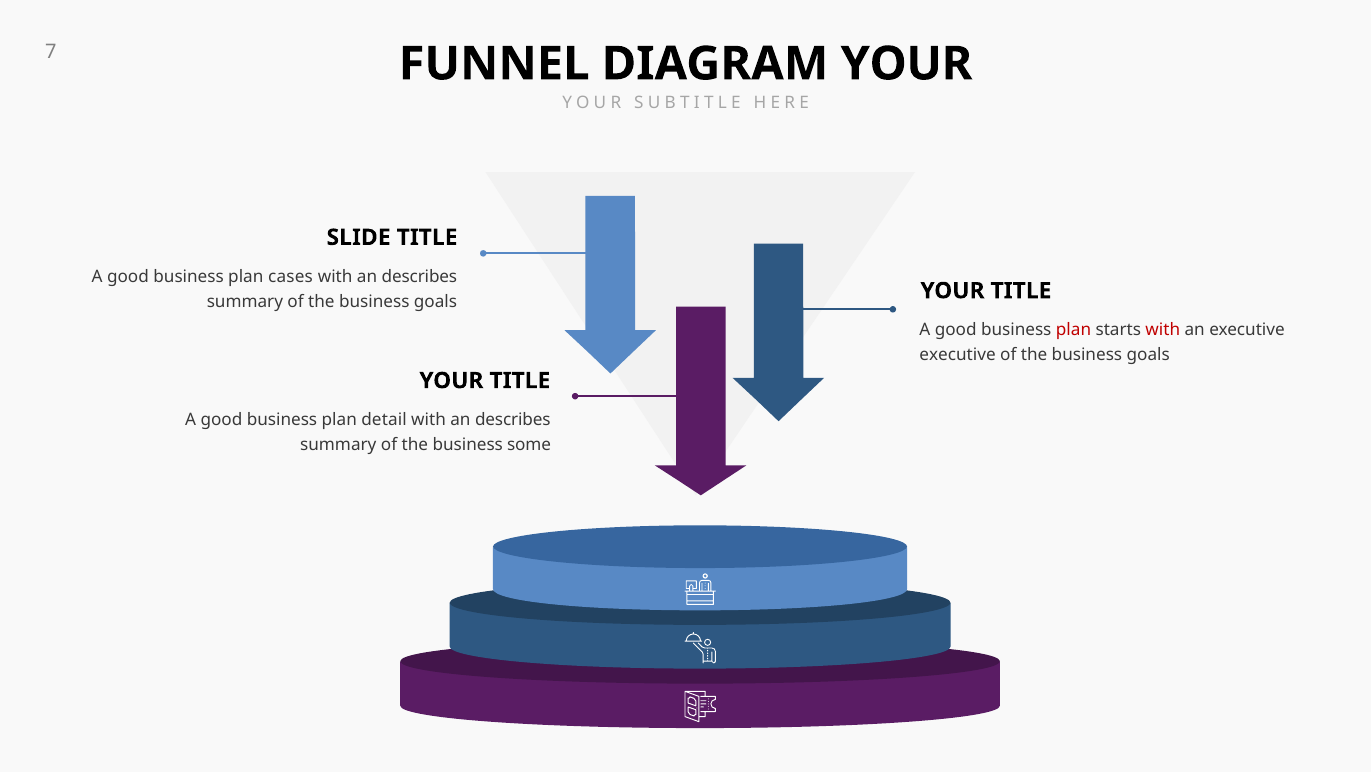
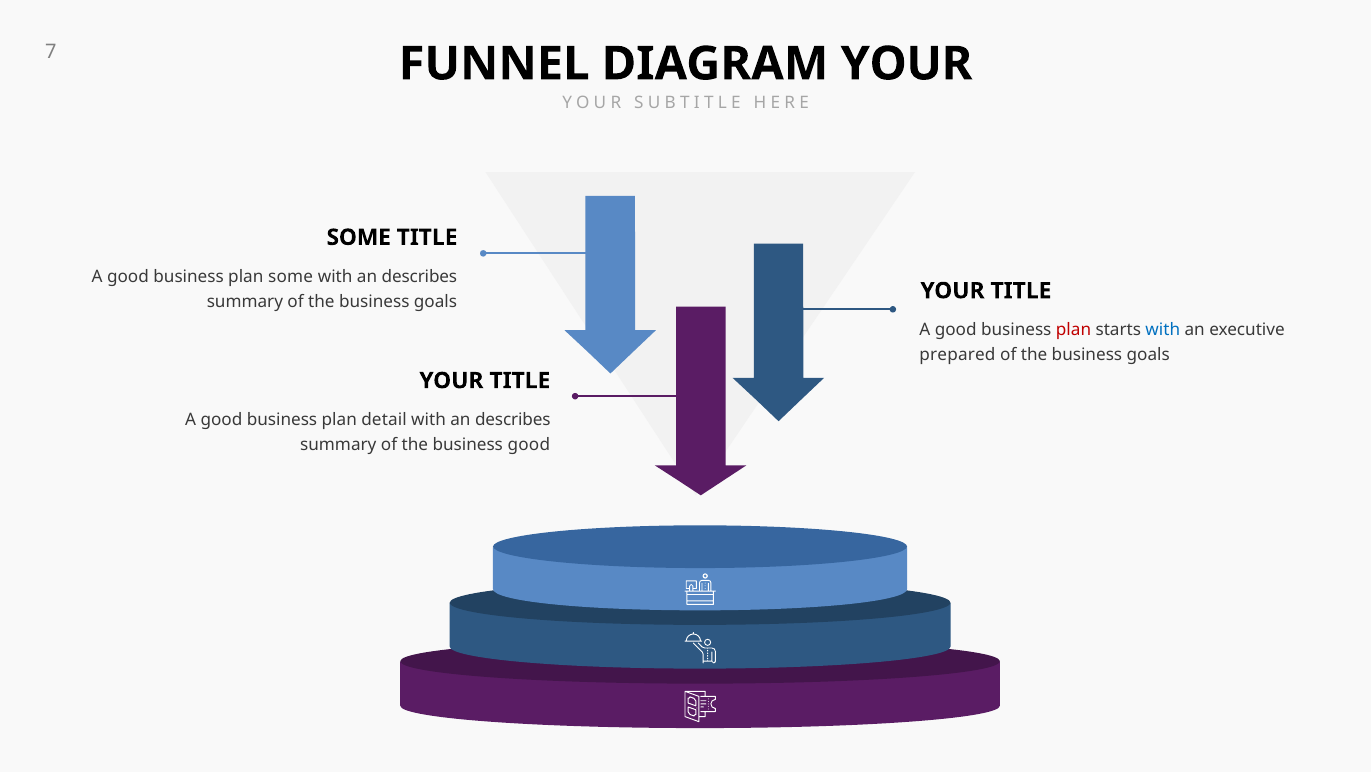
SLIDE: SLIDE -> SOME (359, 237)
plan cases: cases -> some (291, 276)
with colour: red -> blue (1163, 329)
executive: executive -> prepared (957, 354)
business some: some -> good (529, 444)
